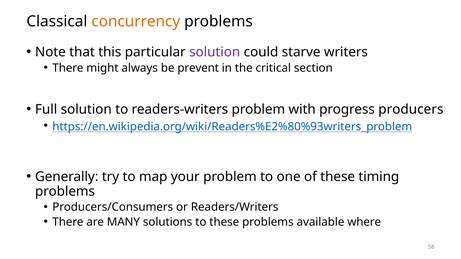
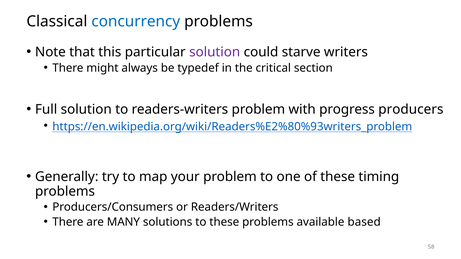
concurrency colour: orange -> blue (136, 22)
prevent: prevent -> typedef (198, 68)
where: where -> based (364, 222)
